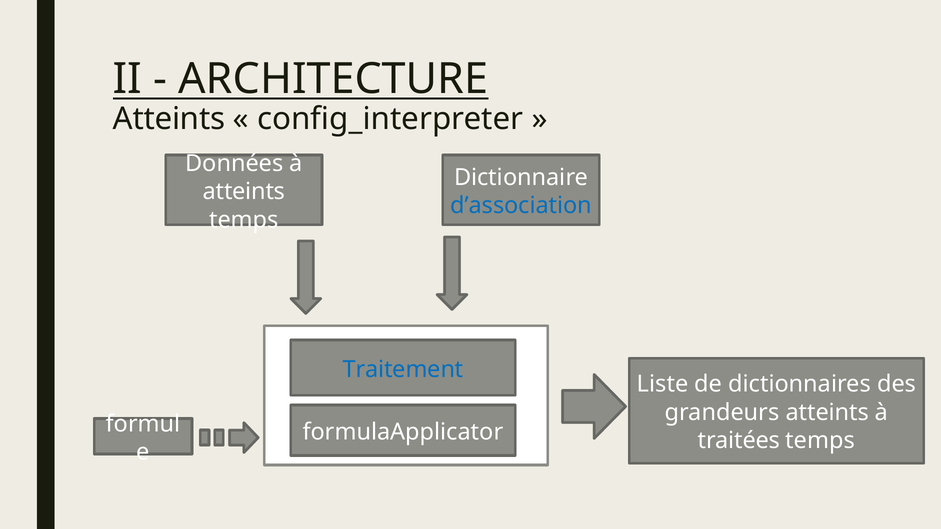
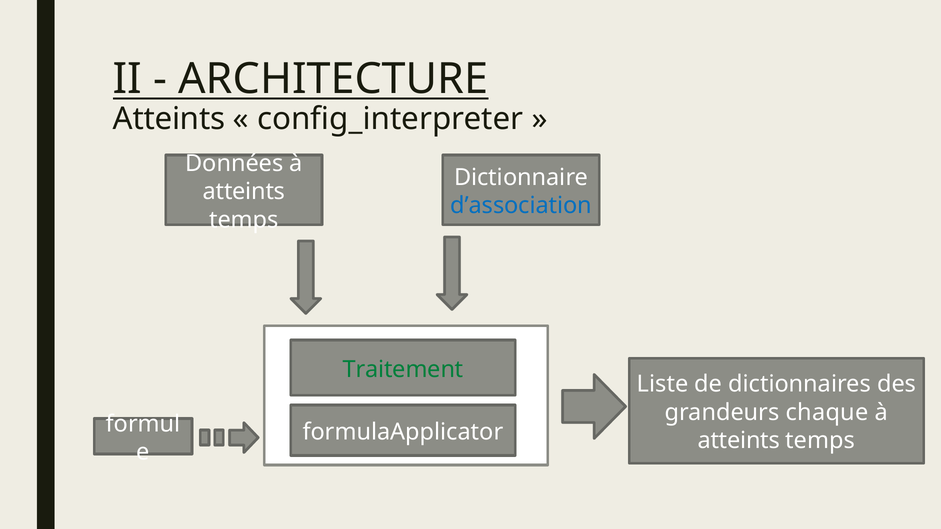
Traitement colour: blue -> green (403, 370)
grandeurs atteints: atteints -> chaque (827, 413)
traitées: traitées -> atteints (739, 441)
